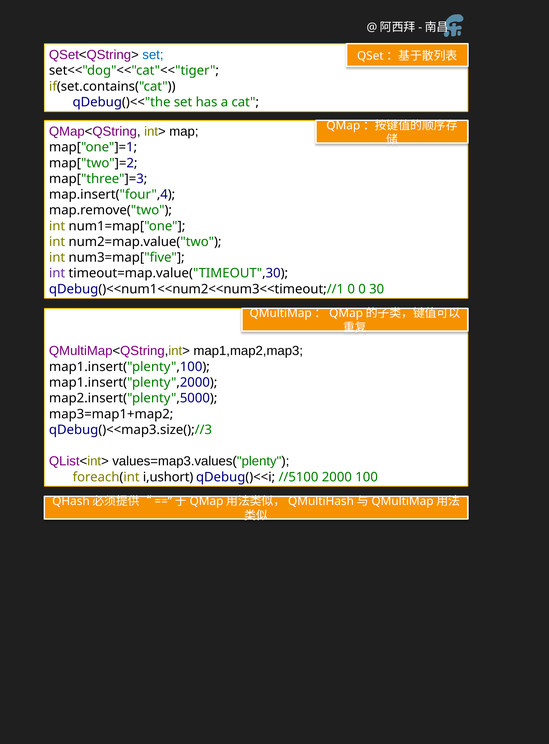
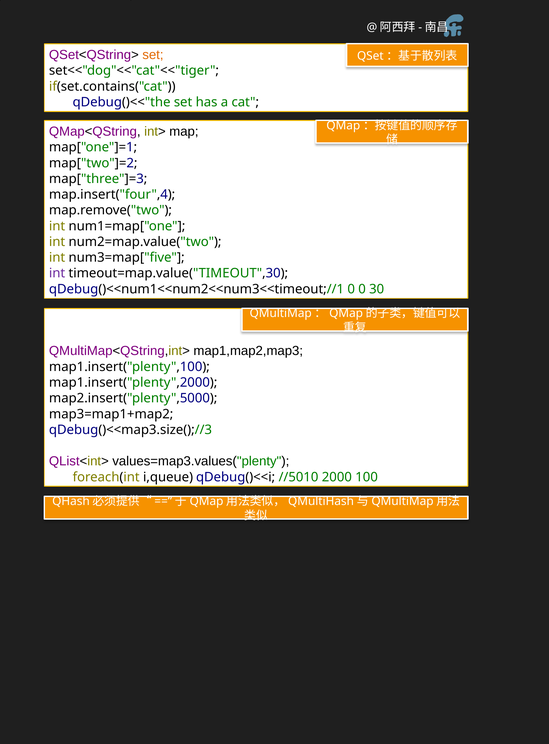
set colour: blue -> orange (153, 55)
i,ushort: i,ushort -> i,queue (168, 477)
//5100: //5100 -> //5010 (298, 477)
